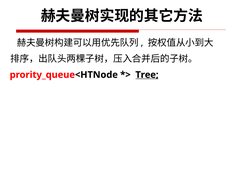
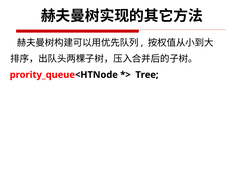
Tree underline: present -> none (147, 75)
